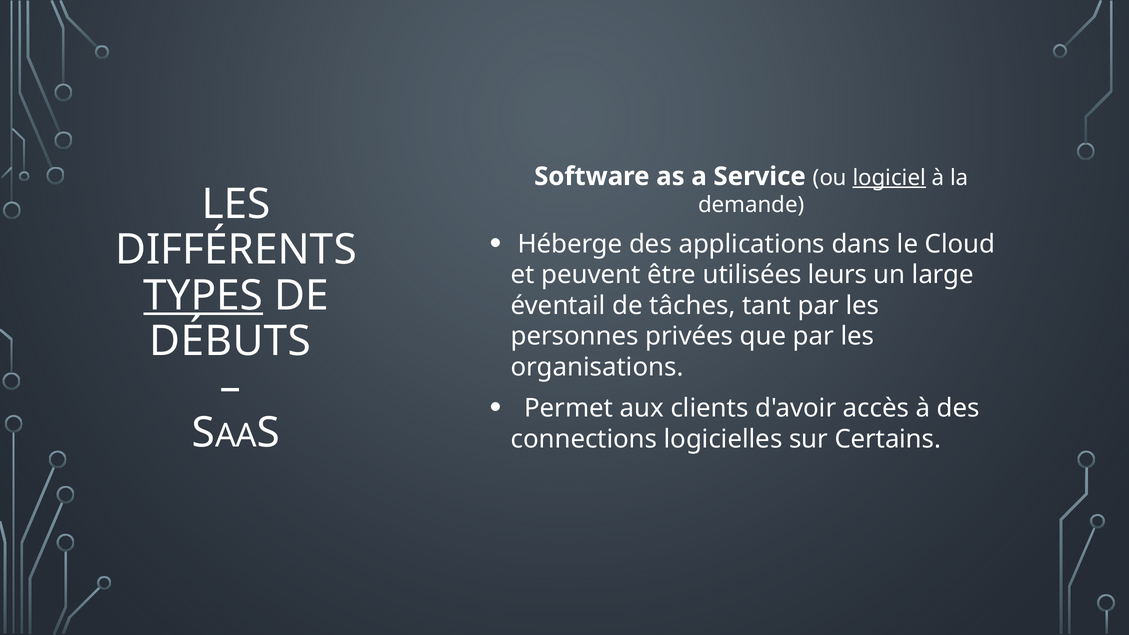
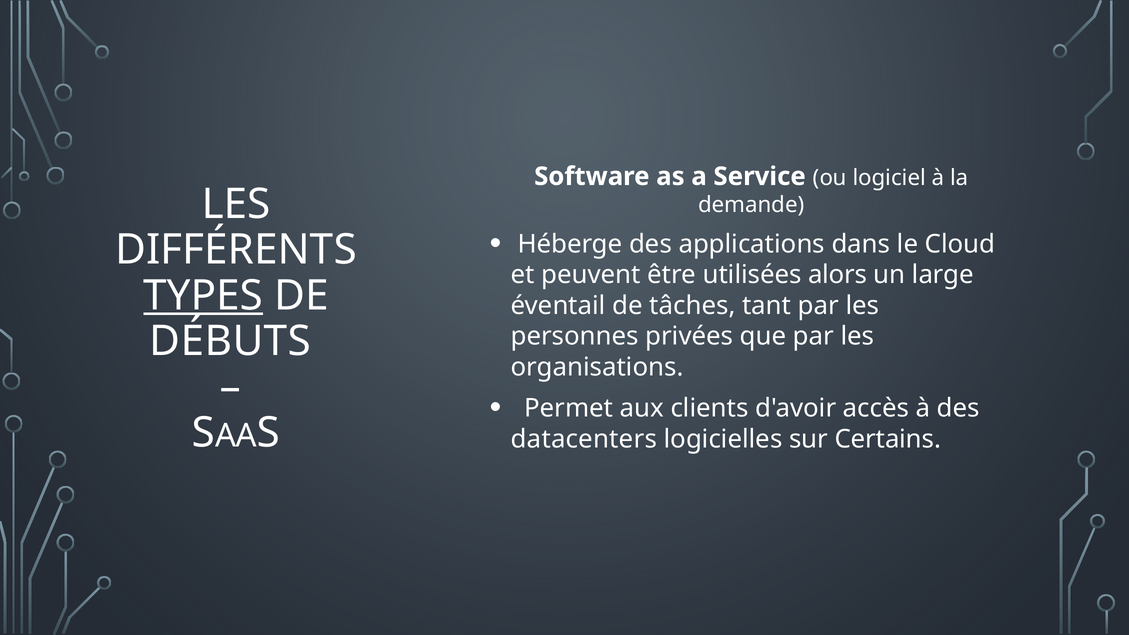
logiciel underline: present -> none (889, 178)
leurs: leurs -> alors (838, 275)
connections: connections -> datacenters (584, 439)
